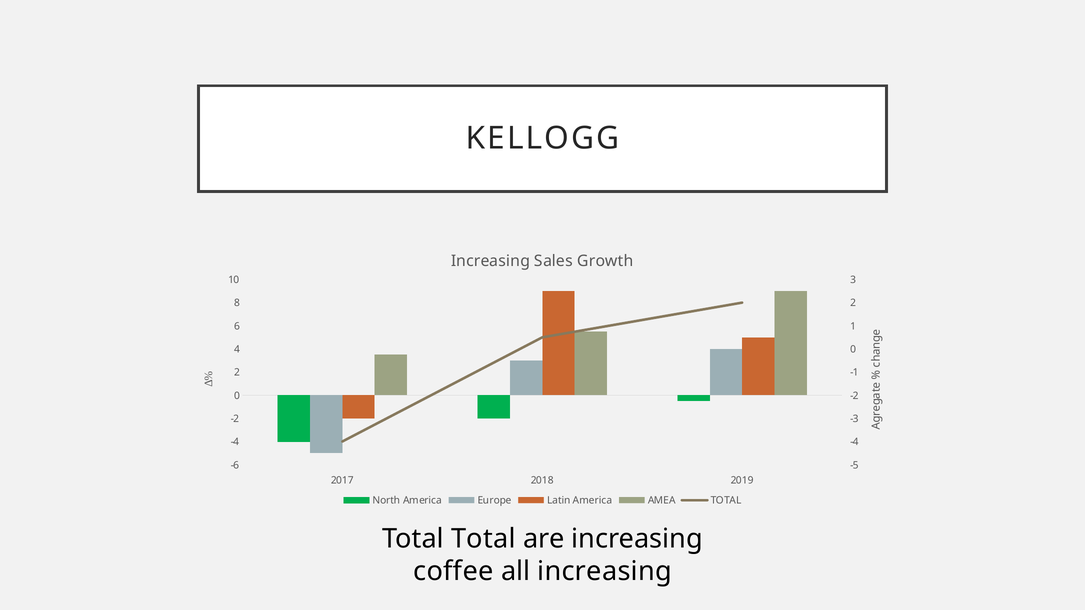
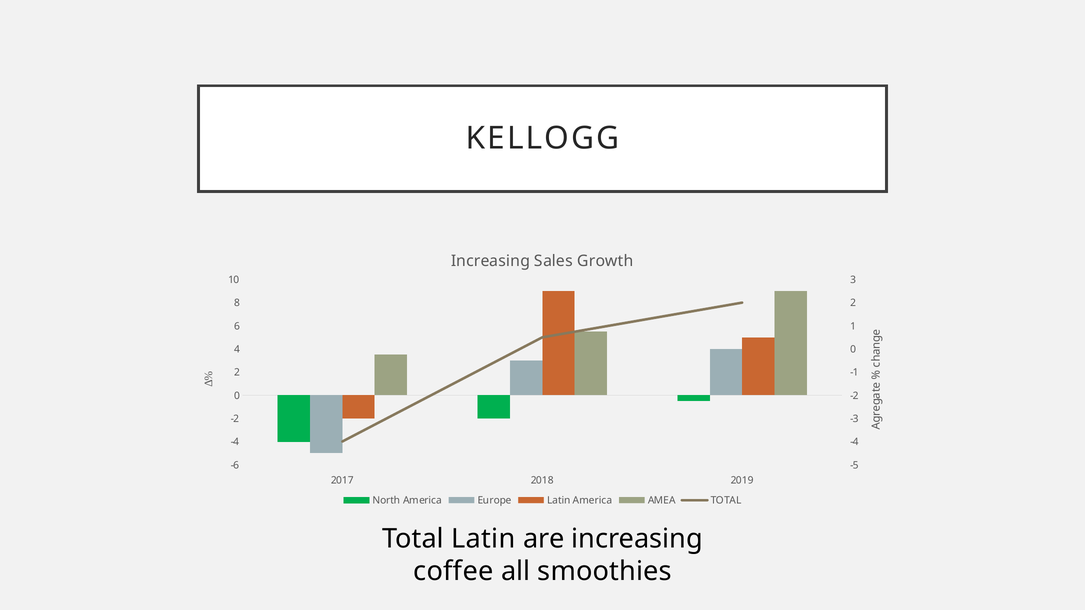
Total Total: Total -> Latin (483, 539)
all increasing: increasing -> smoothies (605, 572)
